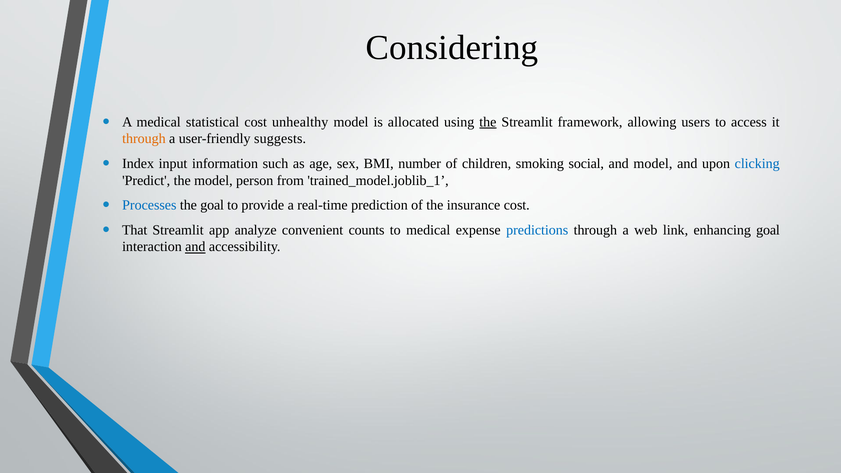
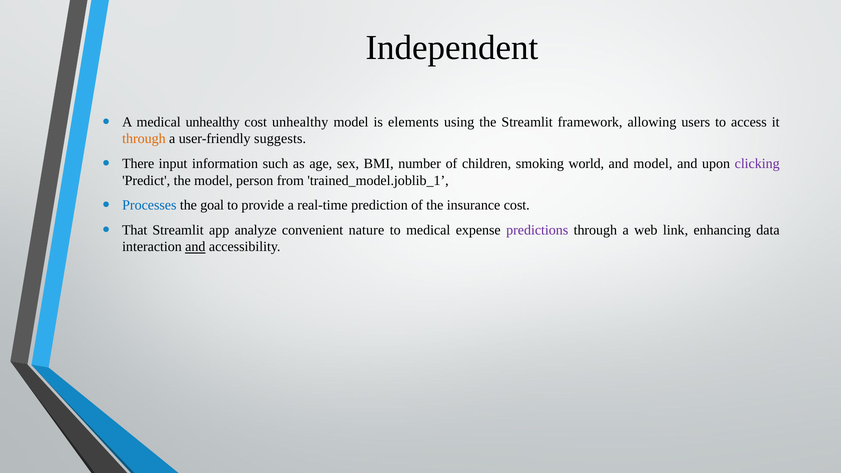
Considering: Considering -> Independent (452, 48)
medical statistical: statistical -> unhealthy (213, 122)
allocated: allocated -> elements (413, 122)
the underline: present -> none (488, 122)
Index: Index -> There (138, 164)
social: social -> world (586, 164)
clicking colour: blue -> purple (757, 164)
counts: counts -> nature (366, 230)
predictions colour: blue -> purple (537, 230)
enhancing goal: goal -> data (768, 230)
